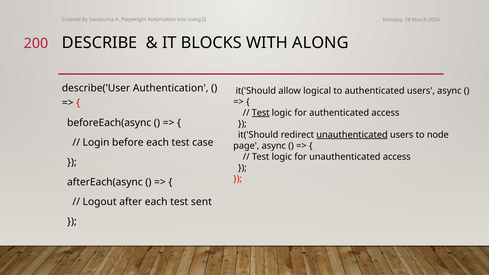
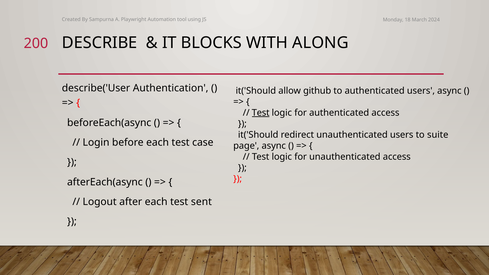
logical: logical -> github (317, 91)
unauthenticated underline: present -> none (352, 135)
node: node -> suite (438, 135)
